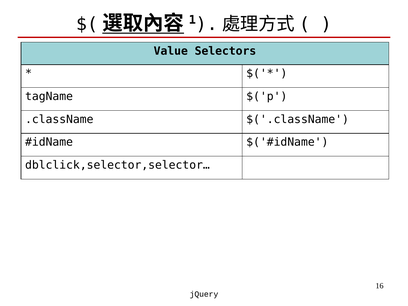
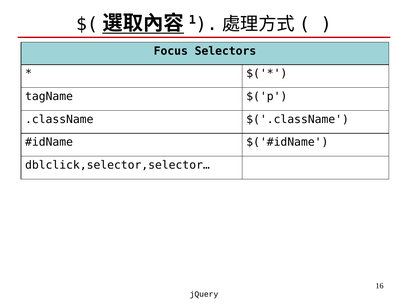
Value: Value -> Focus (171, 51)
